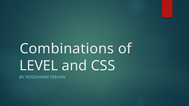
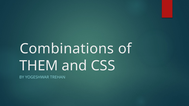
LEVEL: LEVEL -> THEM (39, 66)
